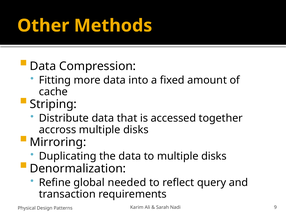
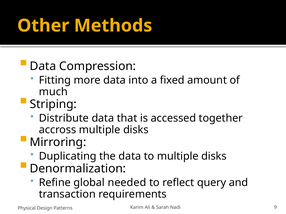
cache: cache -> much (53, 92)
